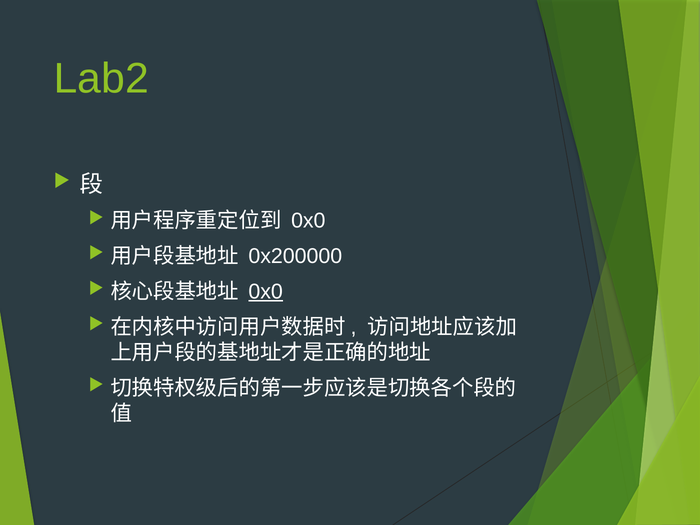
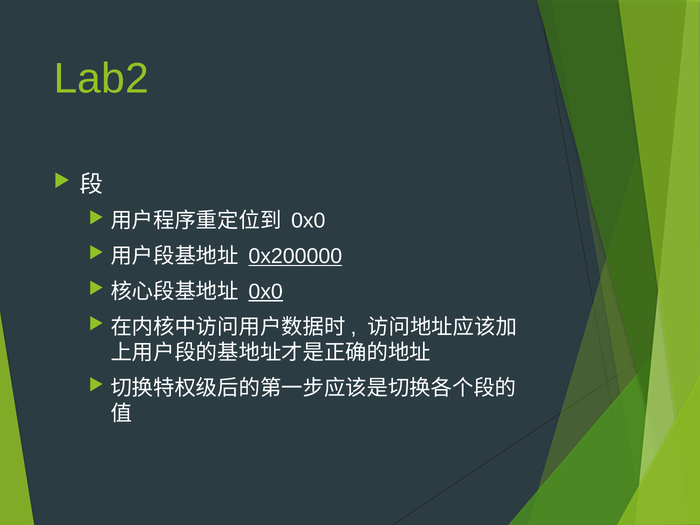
0x200000 underline: none -> present (295, 256)
